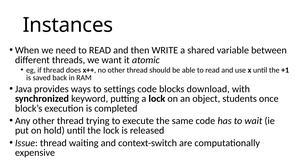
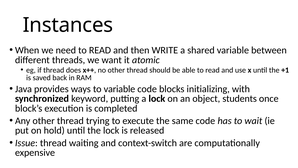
to settings: settings -> variable (119, 89)
download: download -> initializing (208, 89)
